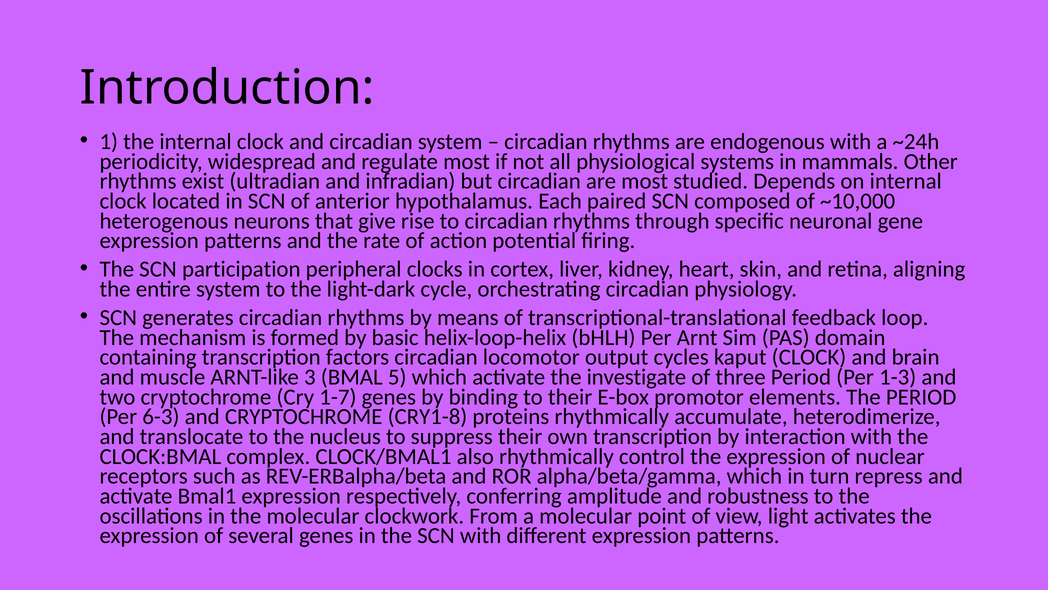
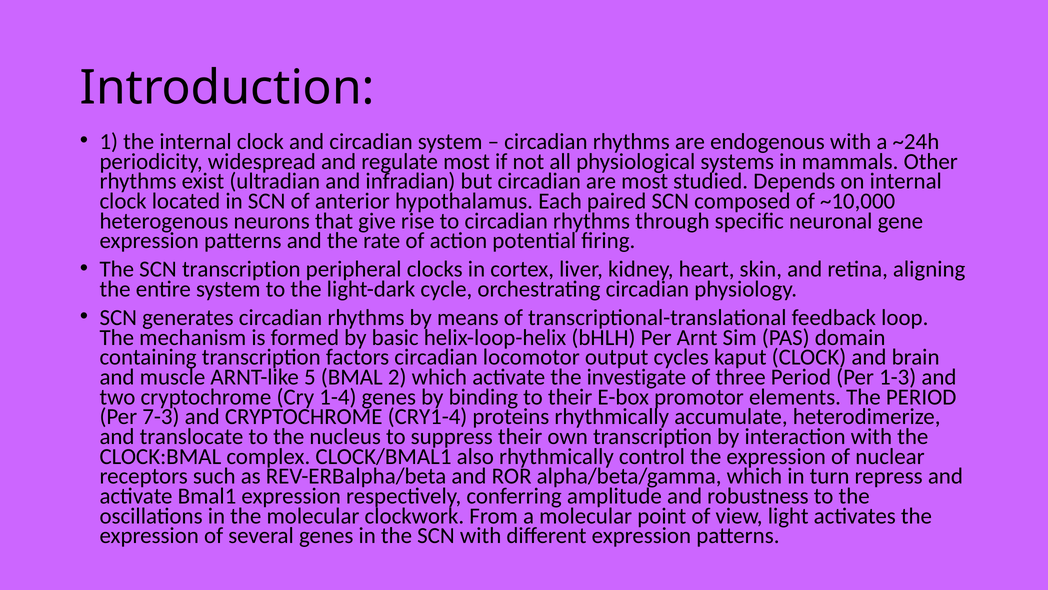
SCN participation: participation -> transcription (241, 269)
3: 3 -> 5 (310, 377)
5: 5 -> 2 (397, 377)
1-7: 1-7 -> 1-4 (338, 397)
6-3: 6-3 -> 7-3 (161, 416)
CRY1-8: CRY1-8 -> CRY1-4 (427, 416)
